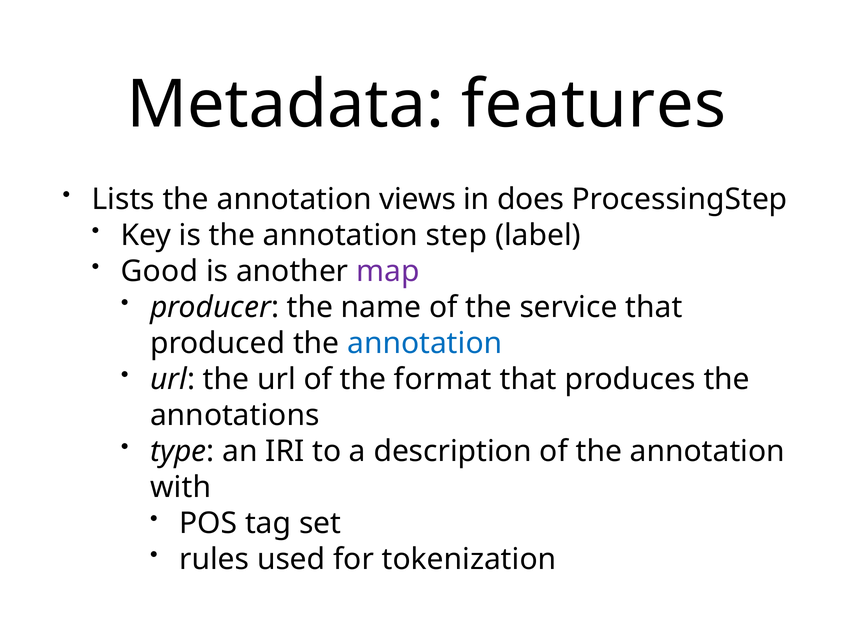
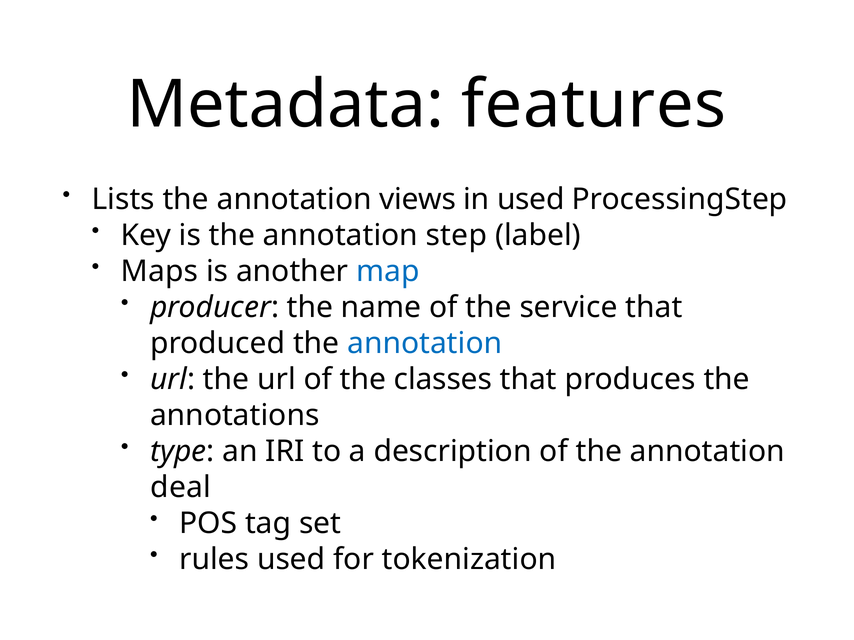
in does: does -> used (531, 199)
Good: Good -> Maps (160, 271)
map colour: purple -> blue (388, 271)
format: format -> classes (443, 379)
with: with -> deal (181, 488)
